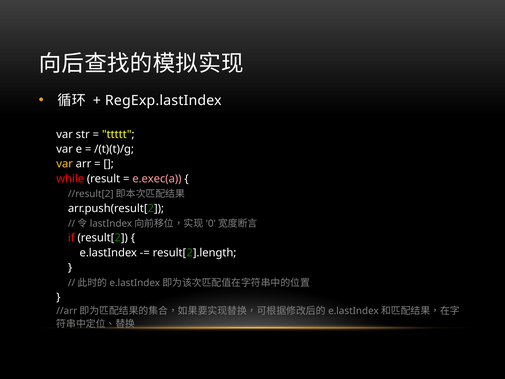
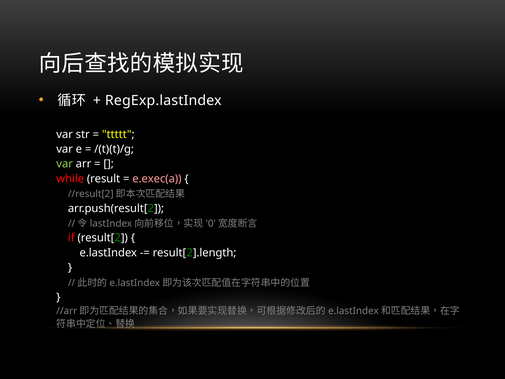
var colour: yellow -> light green (65, 164)
